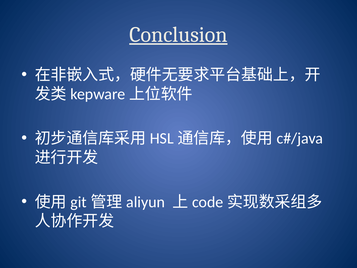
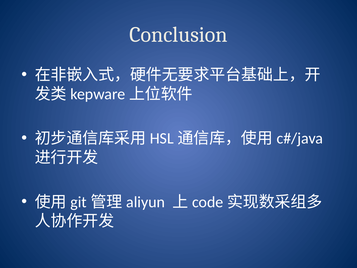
Conclusion underline: present -> none (178, 35)
